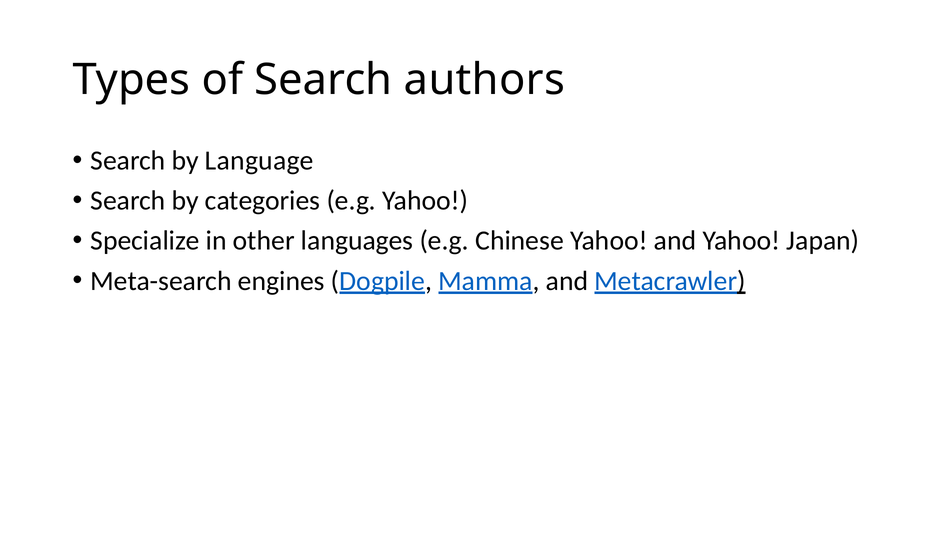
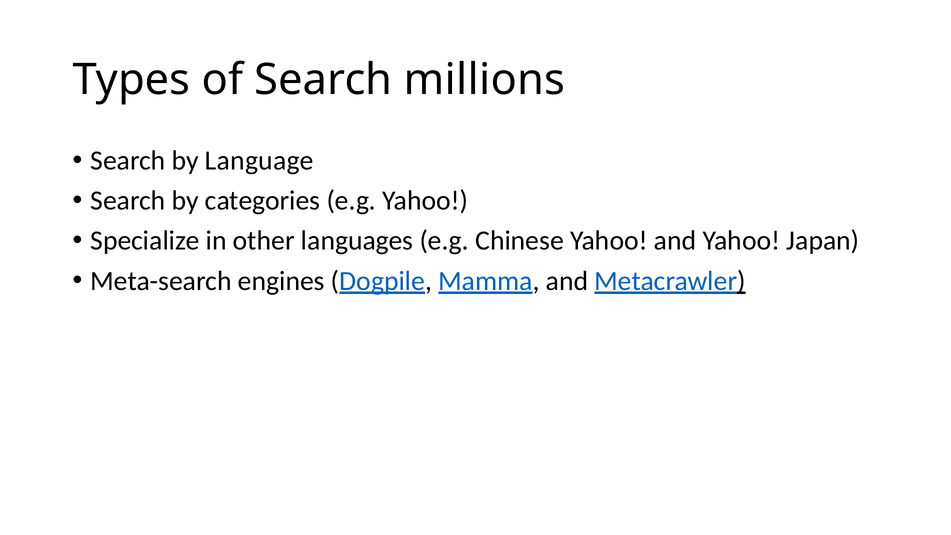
authors: authors -> millions (485, 80)
